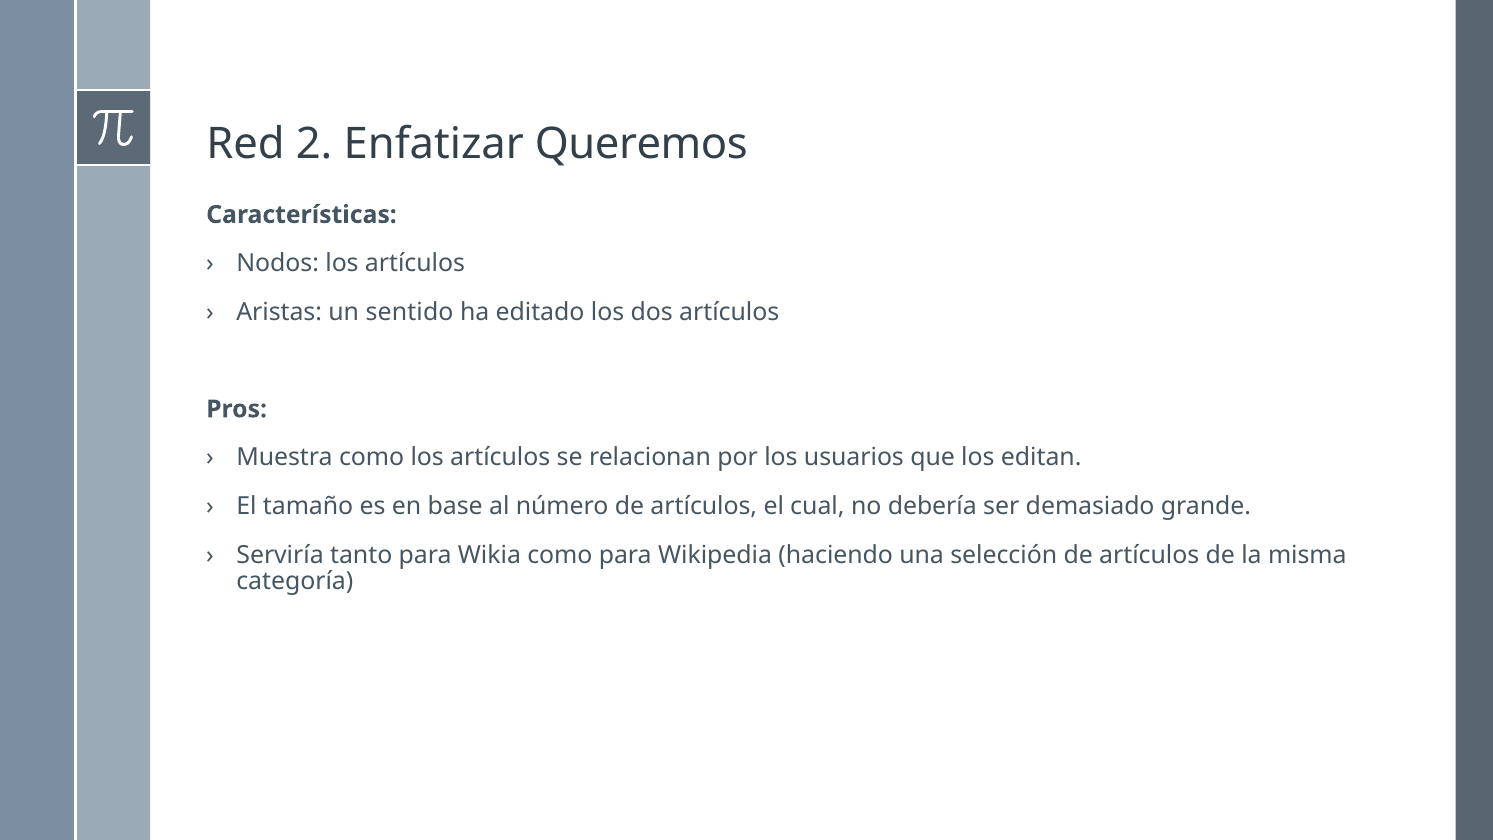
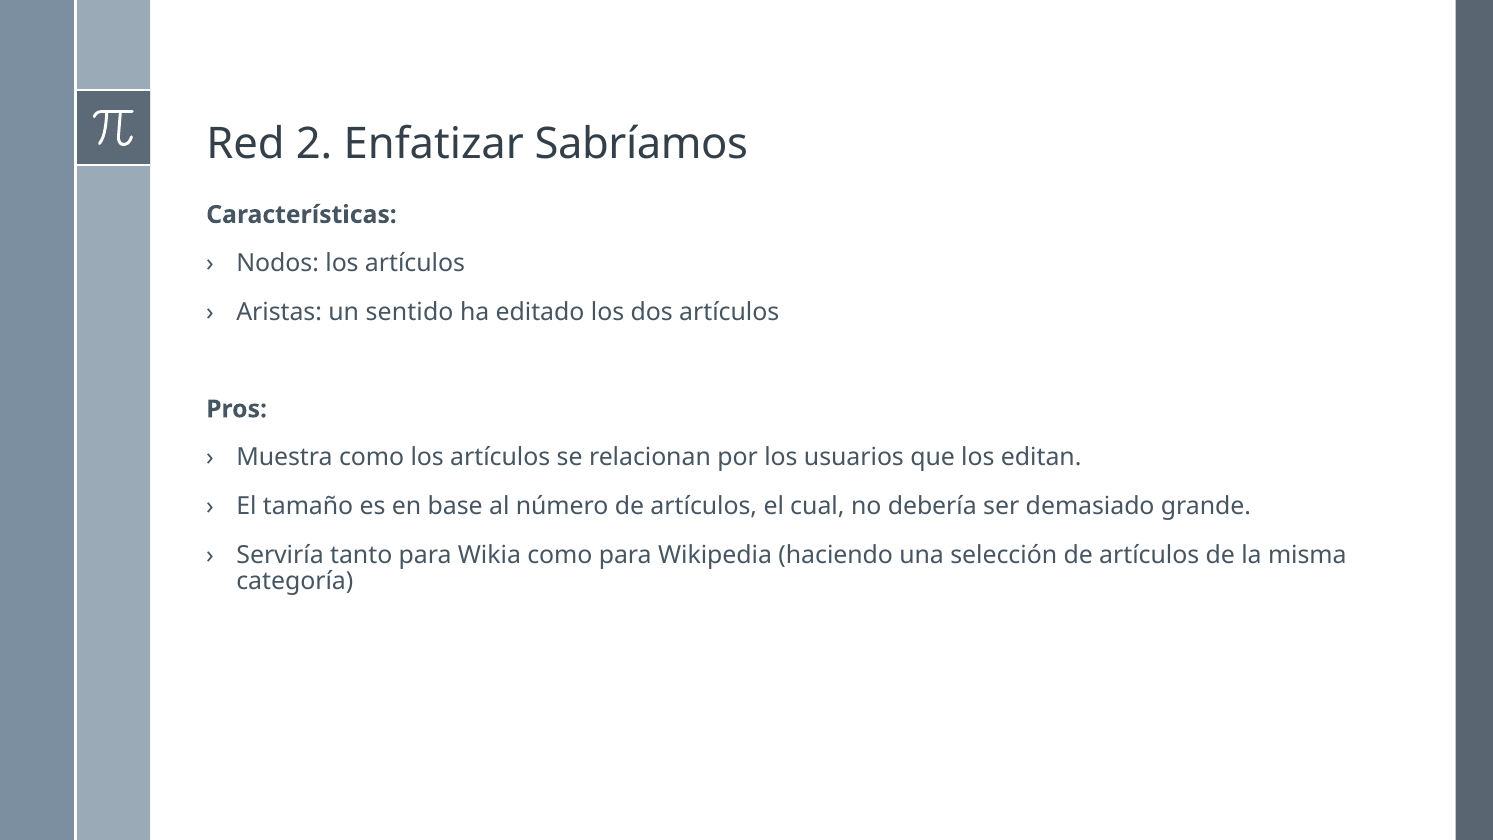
Queremos: Queremos -> Sabríamos (641, 144)
